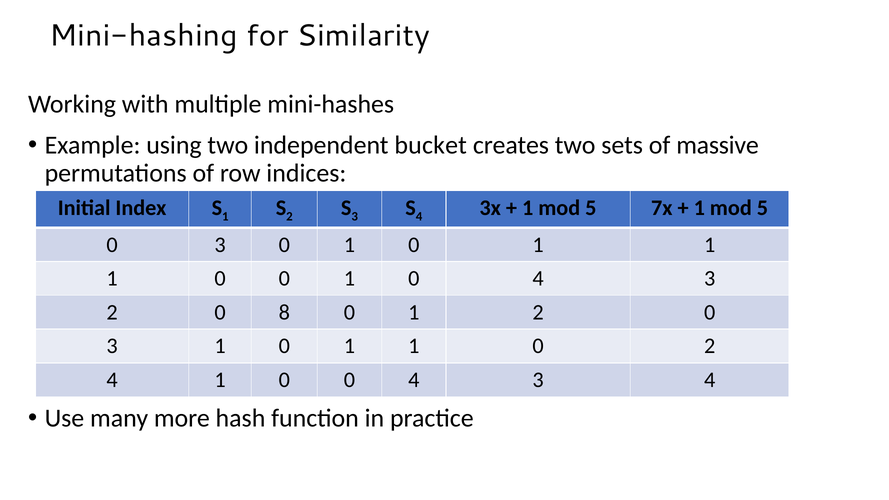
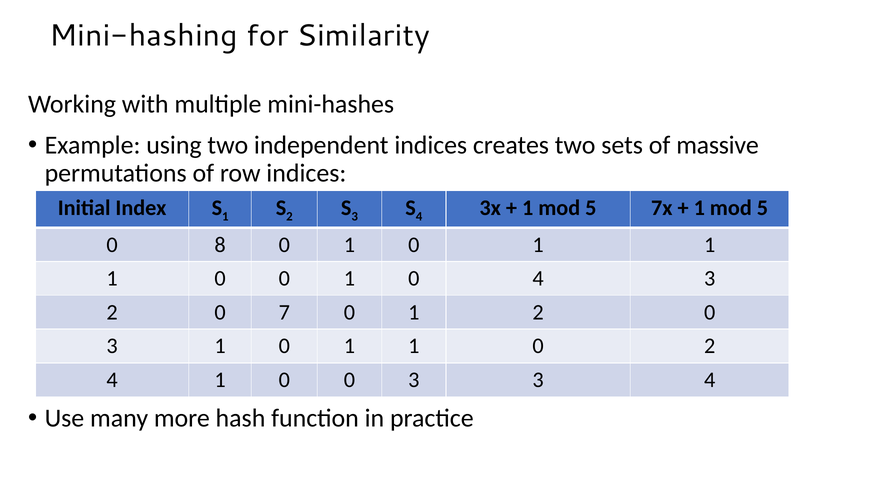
independent bucket: bucket -> indices (431, 145)
3: 3 -> 8 (220, 245)
8: 8 -> 7 (284, 312)
0 0 4: 4 -> 3 (414, 380)
